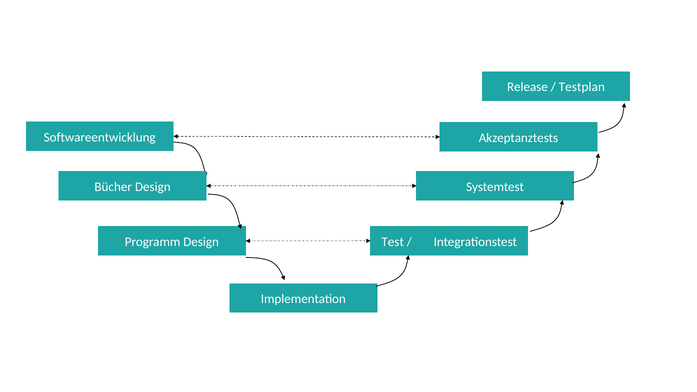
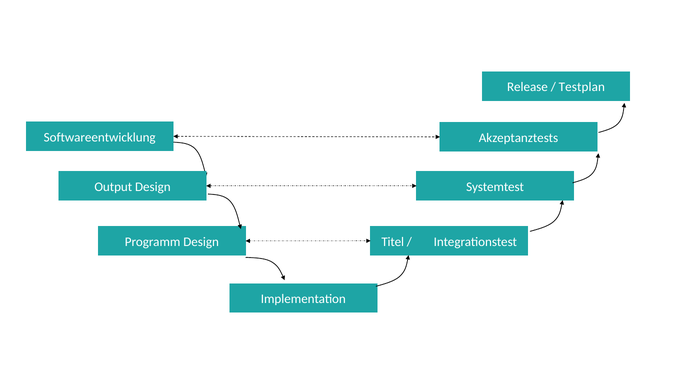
Bücher: Bücher -> Output (113, 187)
Test: Test -> Titel (393, 242)
